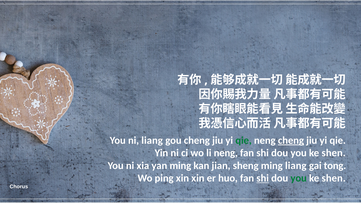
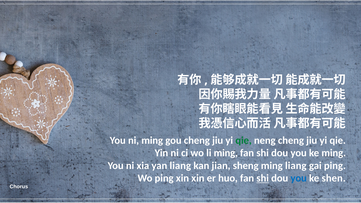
ni liang: liang -> ming (152, 140)
cheng underline: present -> none (291, 140)
li neng: neng -> ming (226, 153)
shen: shen -> ming (334, 153)
yan ming: ming -> liang (180, 166)
gai tong: tong -> ping (335, 166)
you colour: green -> blue (299, 178)
